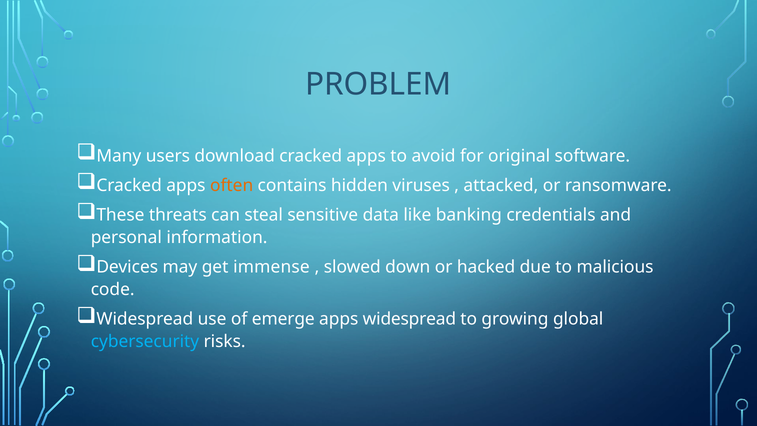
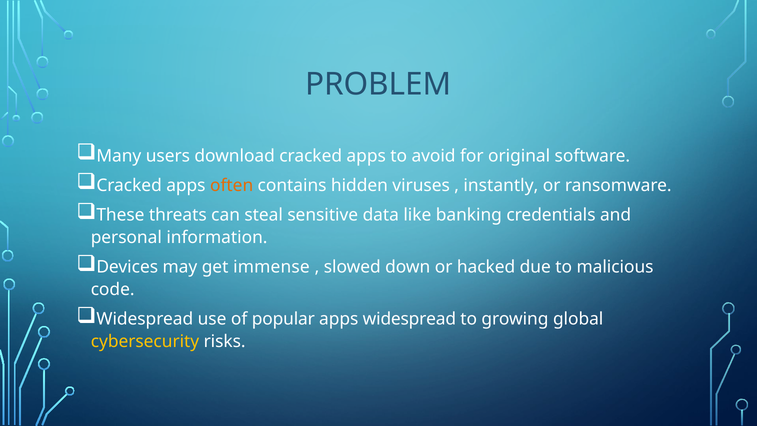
attacked: attacked -> instantly (501, 185)
emerge: emerge -> popular (283, 319)
cybersecurity colour: light blue -> yellow (145, 341)
